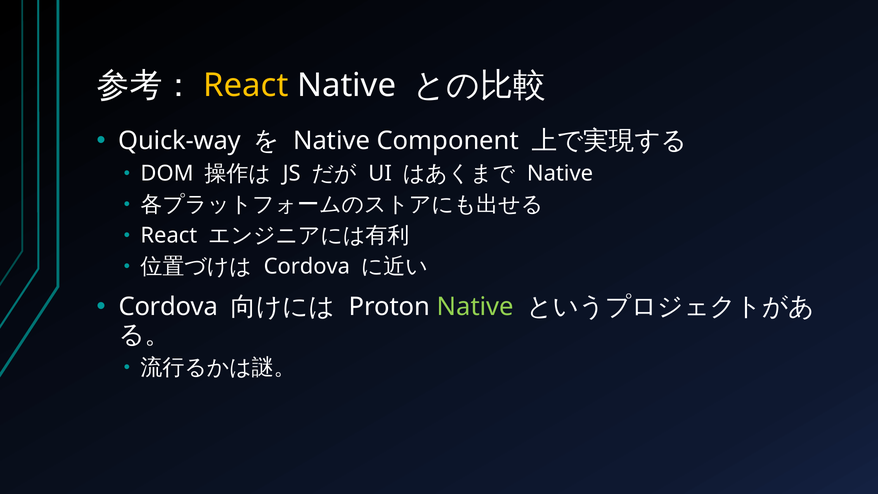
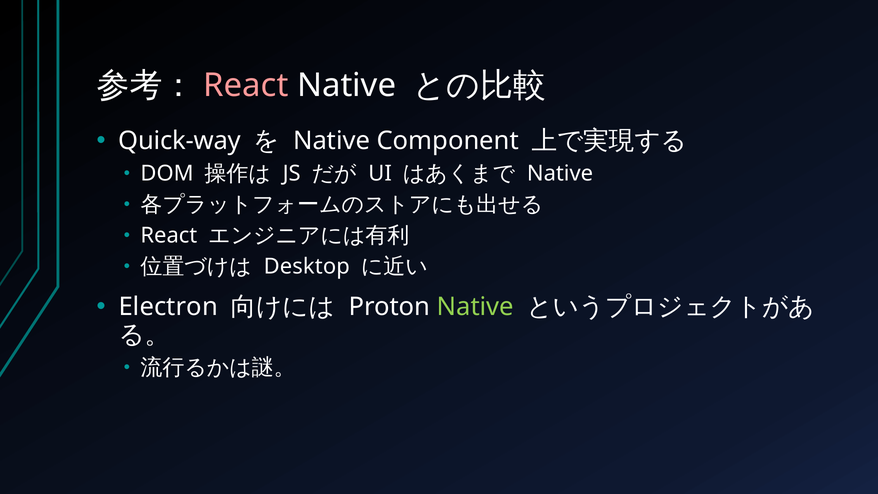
React colour: yellow -> pink (246, 86)
Cordova: Cordova -> Desktop (307, 267)
Cordova: Cordova -> Electron (168, 307)
